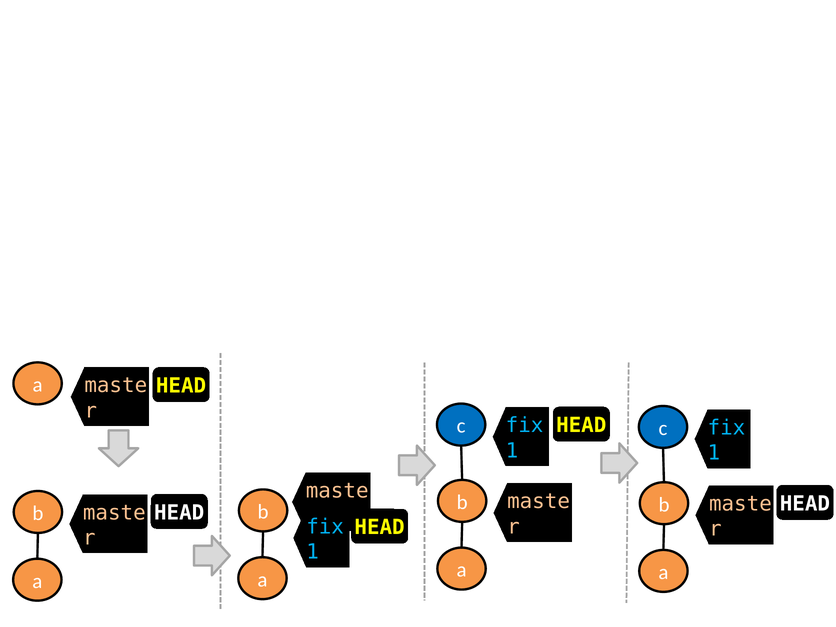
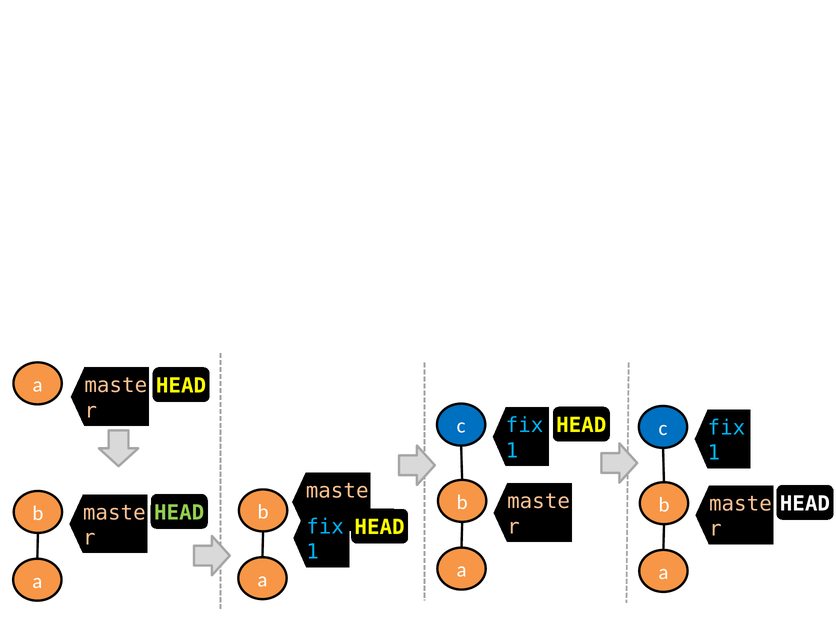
HEAD colour: white -> light green (179, 513)
